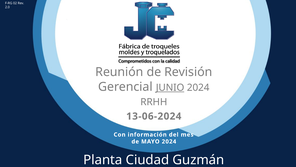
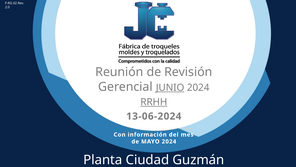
RRHH underline: none -> present (154, 102)
